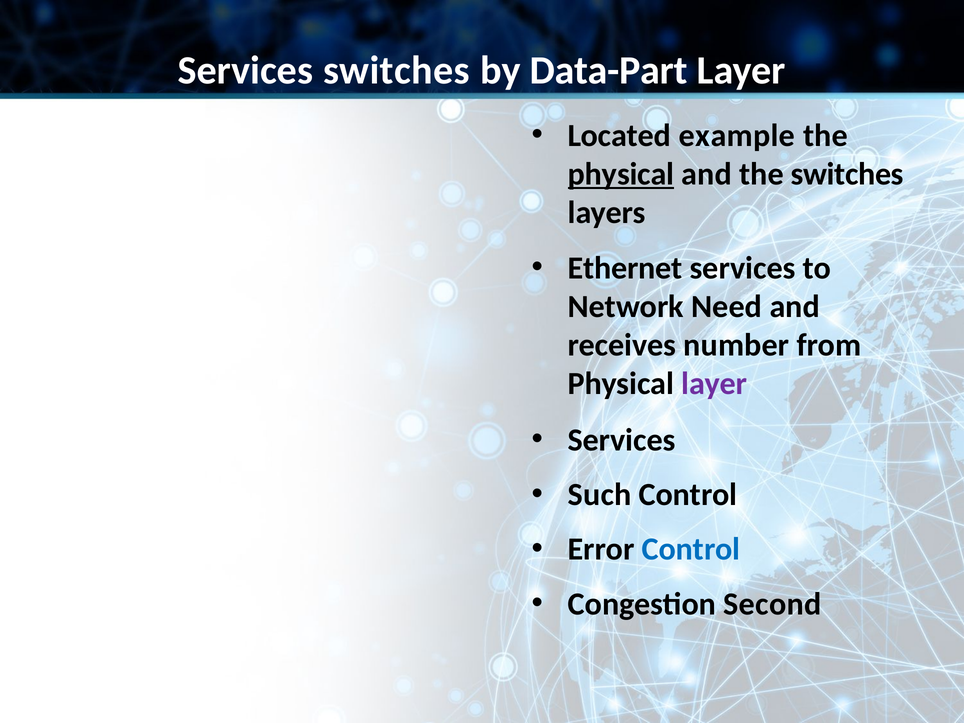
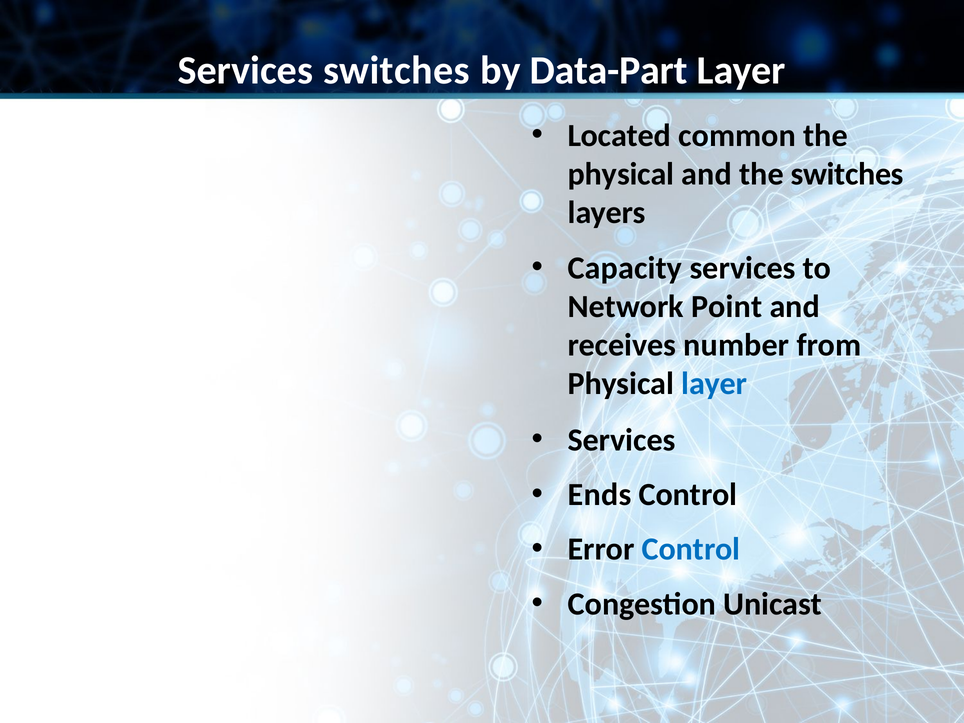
example: example -> common (737, 136)
physical underline: present -> none (621, 174)
Ethernet: Ethernet -> Capacity (625, 268)
Need: Need -> Point (727, 307)
layer colour: purple -> blue (714, 384)
Such: Such -> Ends (600, 495)
Second: Second -> Unicast (773, 604)
